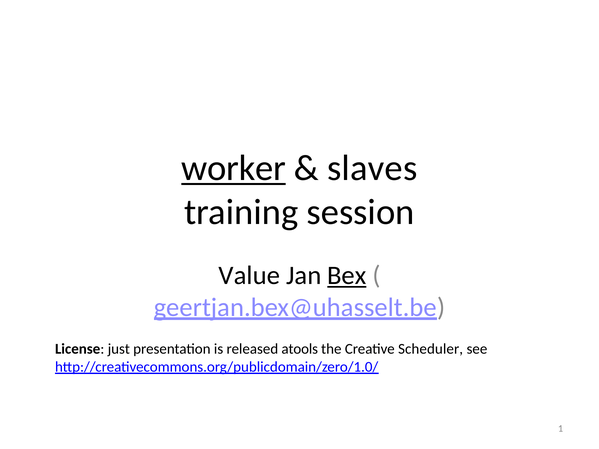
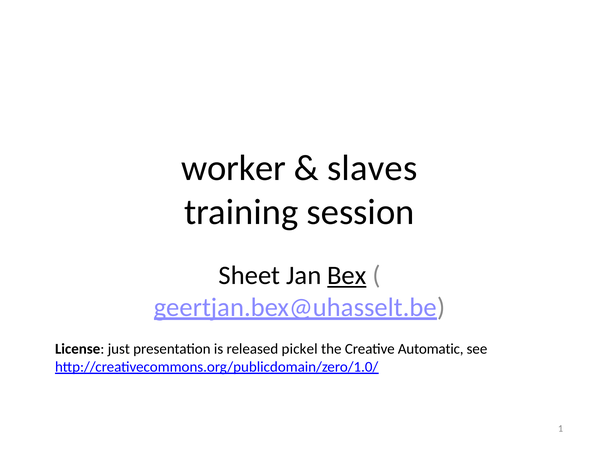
worker underline: present -> none (234, 168)
Value: Value -> Sheet (249, 275)
atools: atools -> pickel (300, 349)
Scheduler: Scheduler -> Automatic (431, 349)
